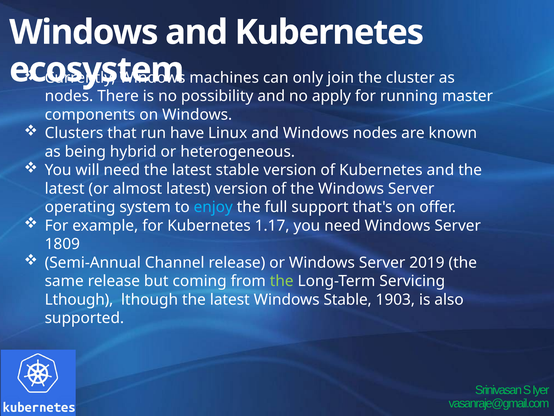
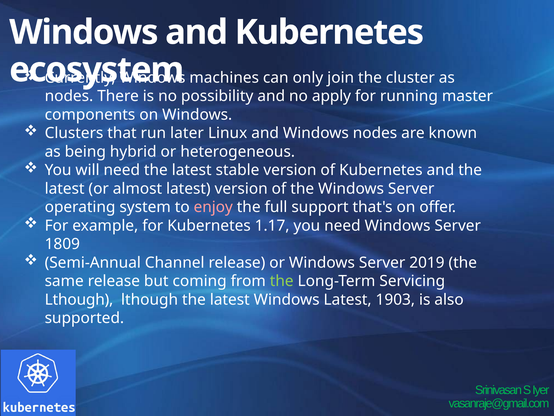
have: have -> later (187, 133)
enjoy colour: light blue -> pink (213, 207)
Windows Stable: Stable -> Latest (348, 299)
